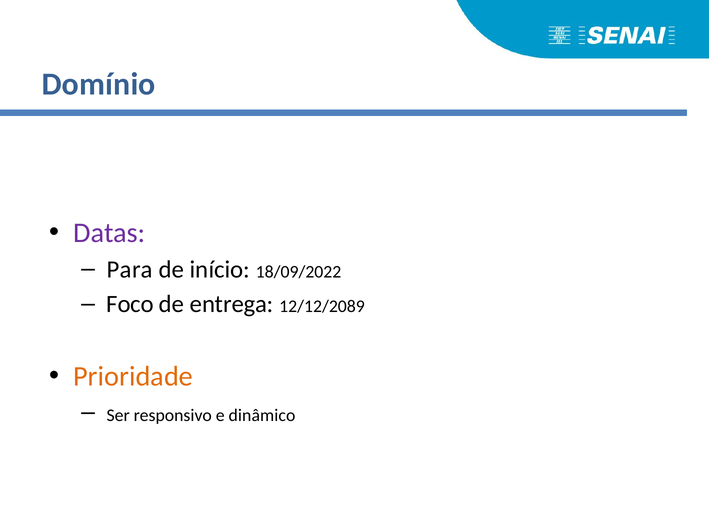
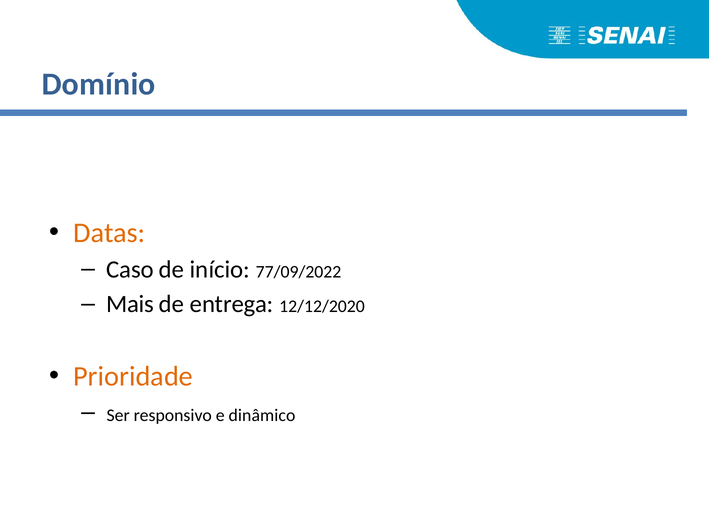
Datas colour: purple -> orange (109, 233)
Para: Para -> Caso (130, 269)
18/09/2022: 18/09/2022 -> 77/09/2022 (299, 272)
Foco: Foco -> Mais (130, 304)
12/12/2089: 12/12/2089 -> 12/12/2020 (322, 307)
